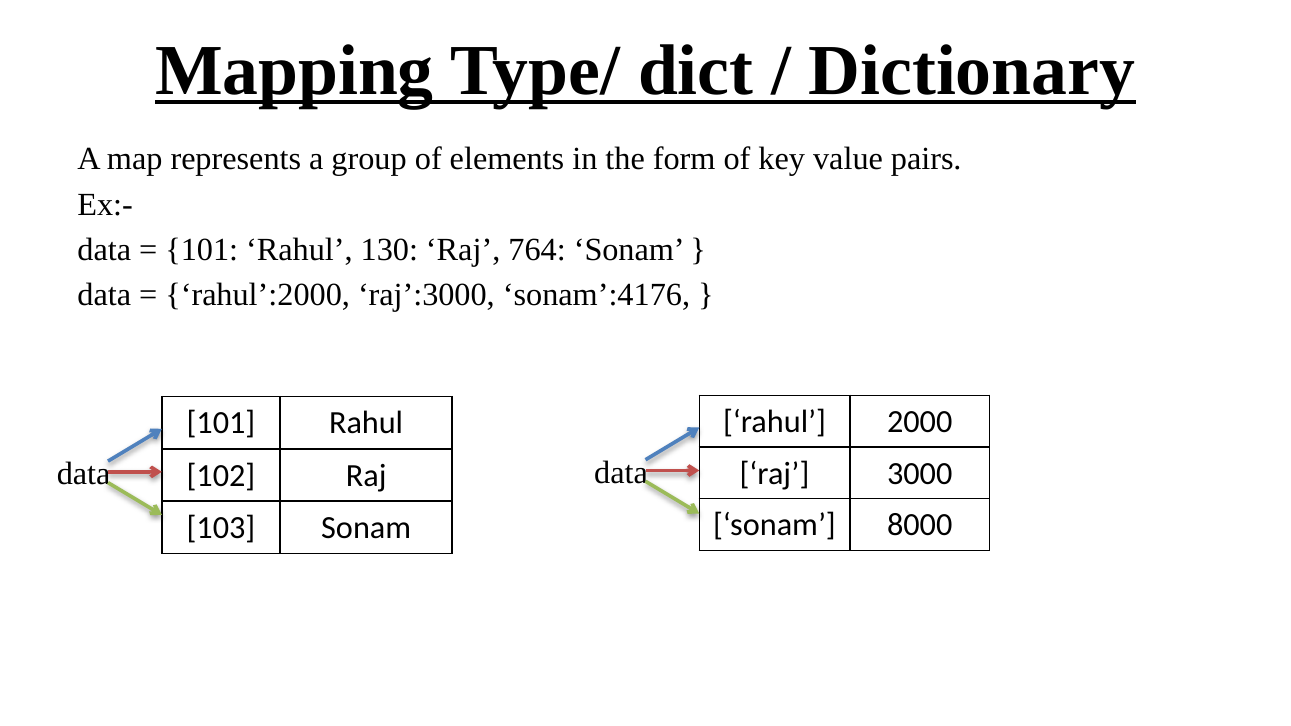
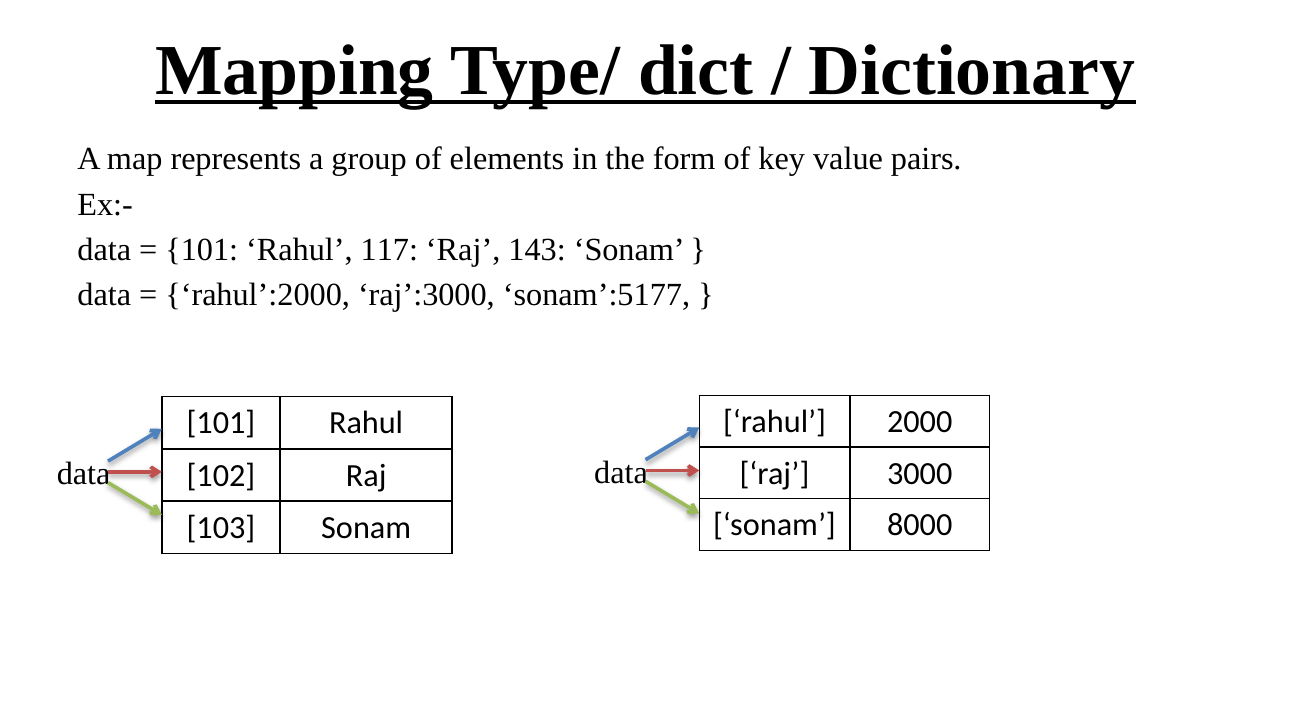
130: 130 -> 117 (389, 250)
764: 764 -> 143 (537, 250)
sonam’:4176: sonam’:4176 -> sonam’:5177 (596, 295)
